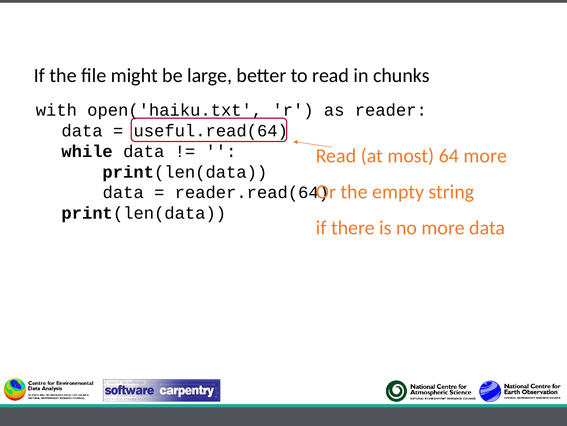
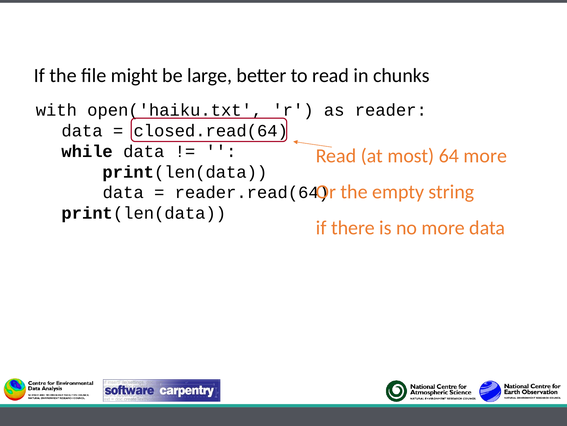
useful.read(64: useful.read(64 -> closed.read(64 (211, 131)
